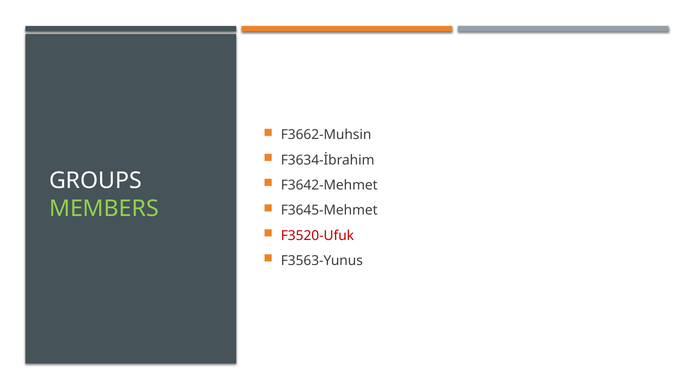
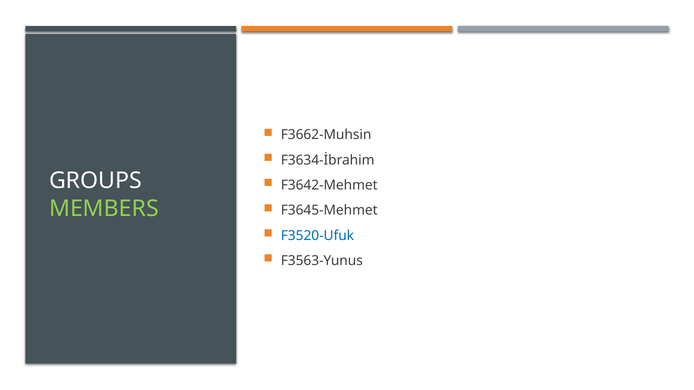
F3520-Ufuk colour: red -> blue (317, 236)
